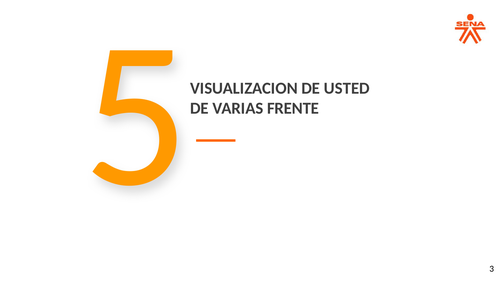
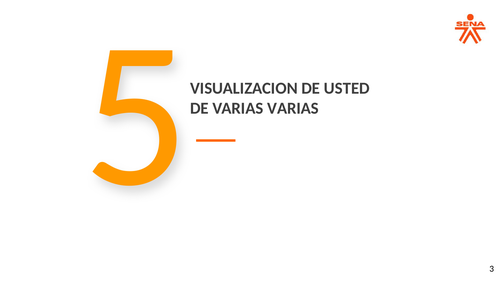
VARIAS FRENTE: FRENTE -> VARIAS (293, 108)
